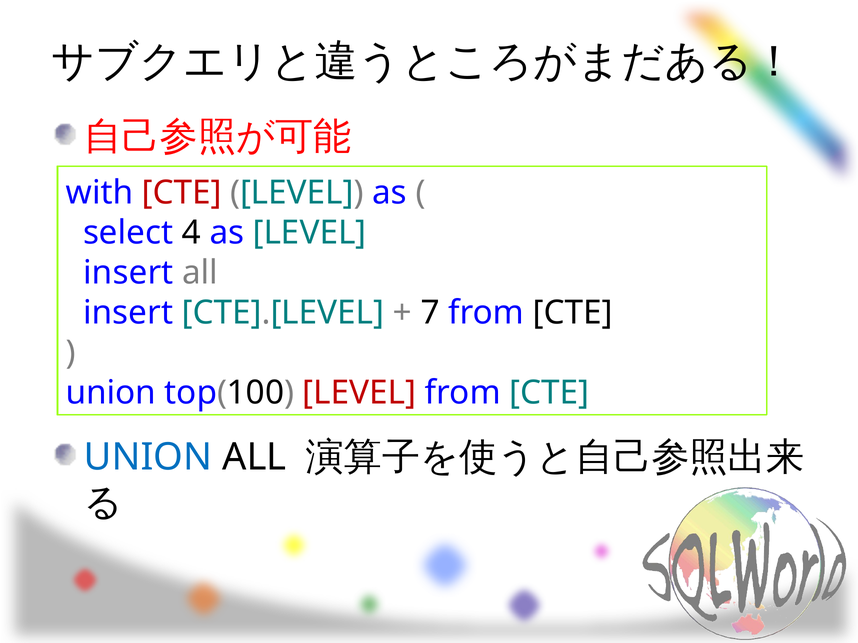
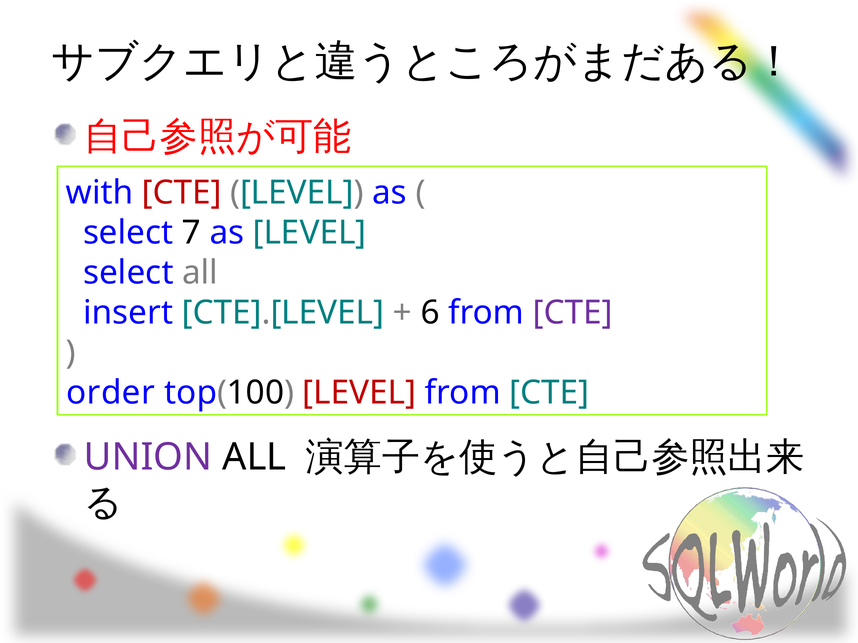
4: 4 -> 7 (191, 233)
insert: insert -> select (128, 273)
7: 7 -> 6 (430, 313)
CTE colour: black -> purple (573, 313)
union: union -> order (111, 393)
UNION colour: blue -> purple (148, 457)
